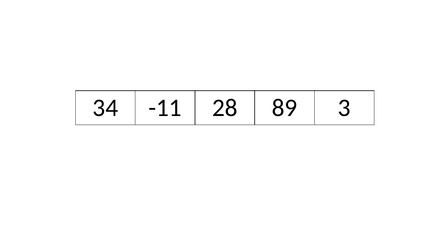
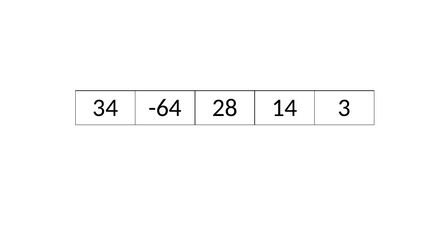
-11: -11 -> -64 (165, 108)
89: 89 -> 14 (285, 108)
